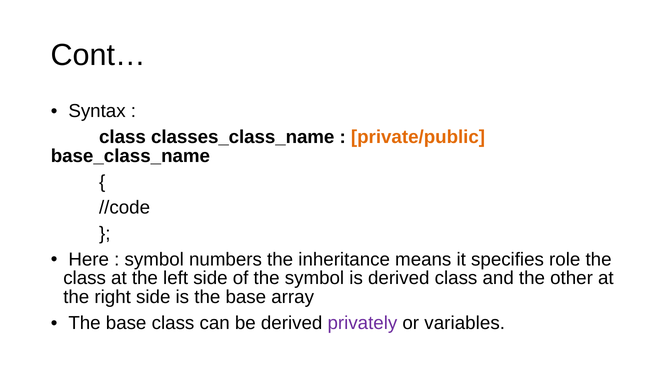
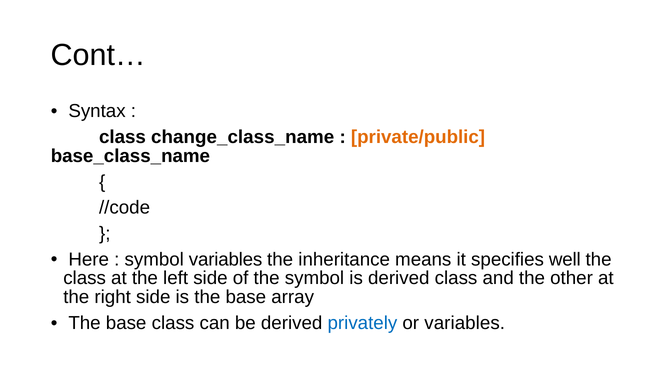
classes_class_name: classes_class_name -> change_class_name (243, 137)
symbol numbers: numbers -> variables (226, 259)
role: role -> well (565, 259)
privately colour: purple -> blue (362, 323)
